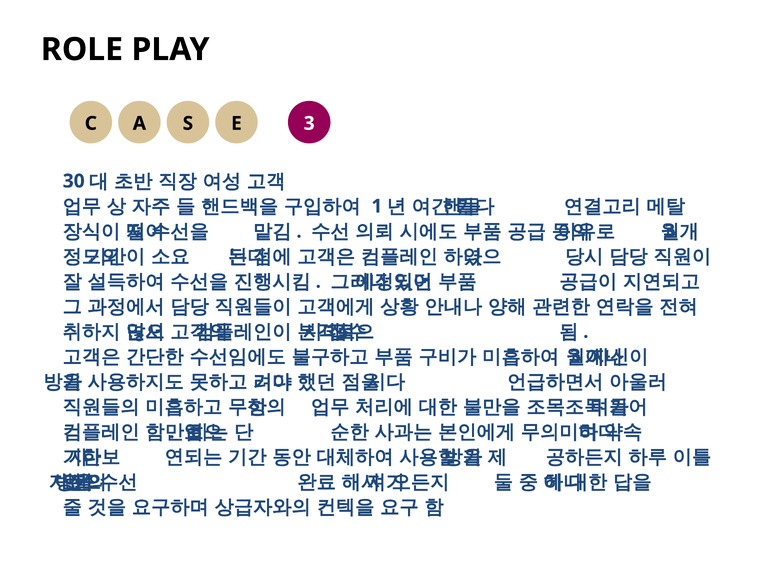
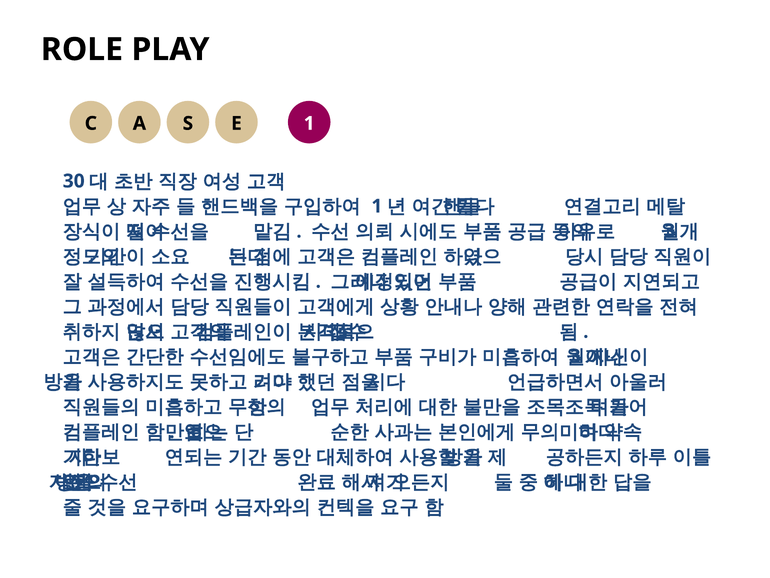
E 3: 3 -> 1 (309, 123)
